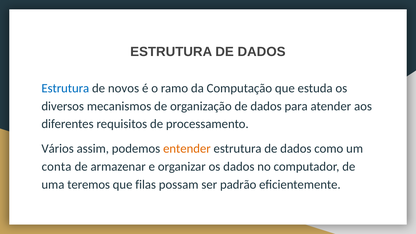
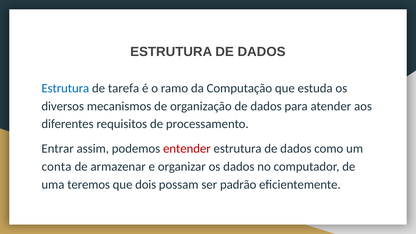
novos: novos -> tarefa (124, 88)
Vários: Vários -> Entrar (58, 149)
entender colour: orange -> red (187, 149)
filas: filas -> dois (146, 184)
